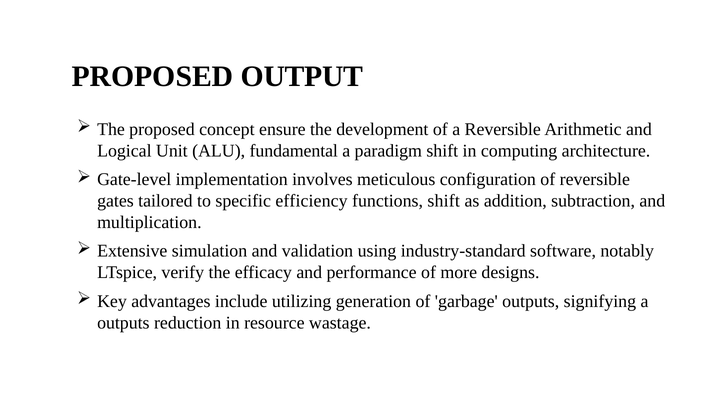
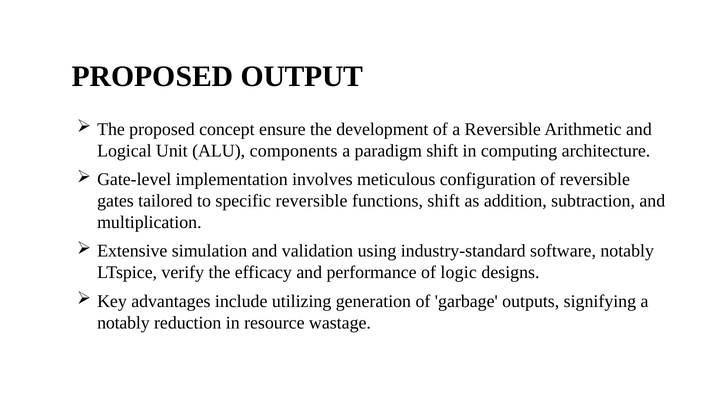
fundamental: fundamental -> components (294, 151)
specific efficiency: efficiency -> reversible (311, 201)
more: more -> logic (459, 273)
outputs: outputs -> notably (123, 323)
